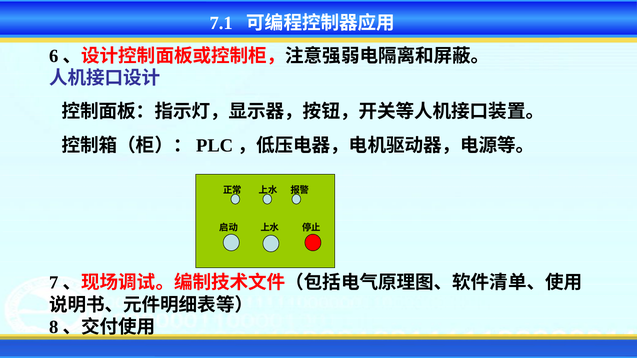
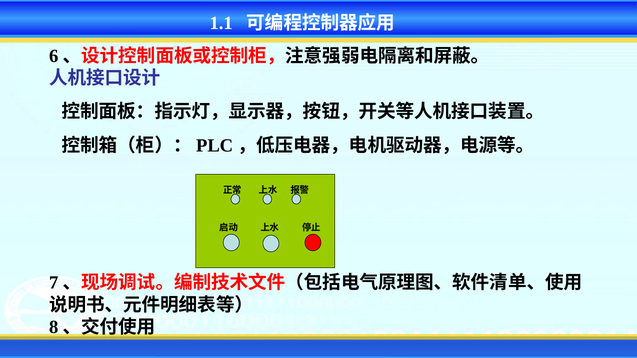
7.1: 7.1 -> 1.1 (221, 23)
